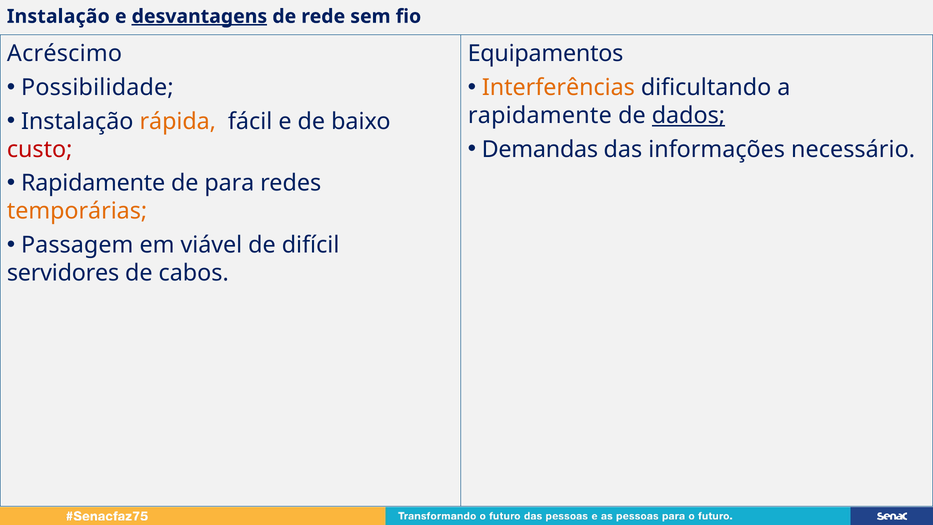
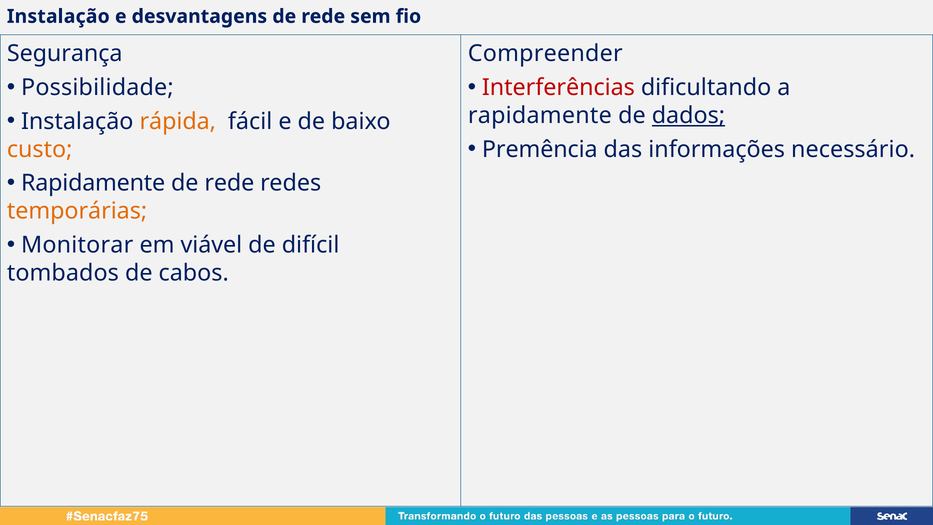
desvantagens underline: present -> none (199, 16)
Acréscimo: Acréscimo -> Segurança (65, 54)
Equipamentos: Equipamentos -> Compreender (545, 54)
Interferências colour: orange -> red (558, 88)
Demandas: Demandas -> Premência (540, 149)
custo colour: red -> orange (40, 149)
para: para -> rede (229, 183)
Passagem: Passagem -> Monitorar (77, 245)
servidores: servidores -> tombados (63, 273)
